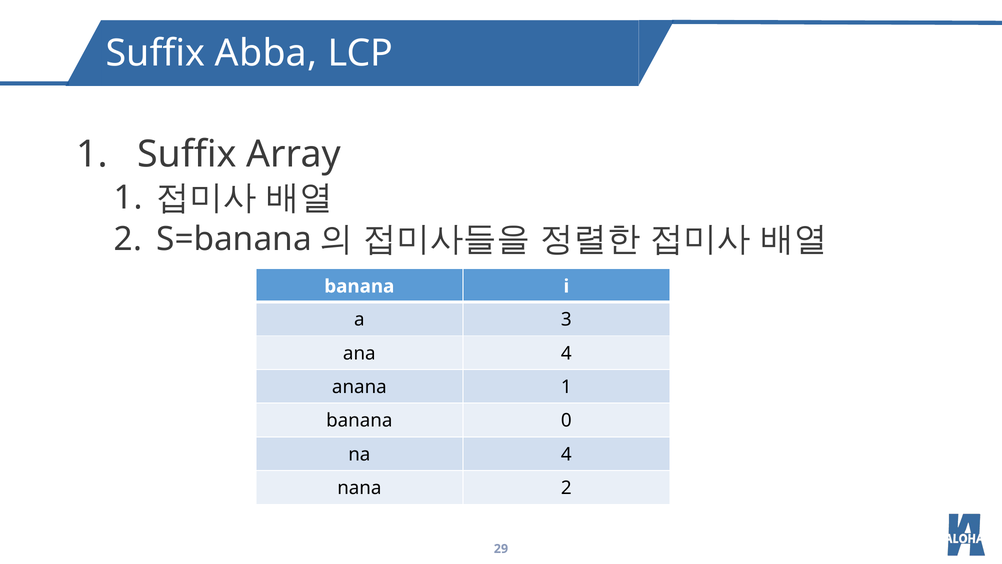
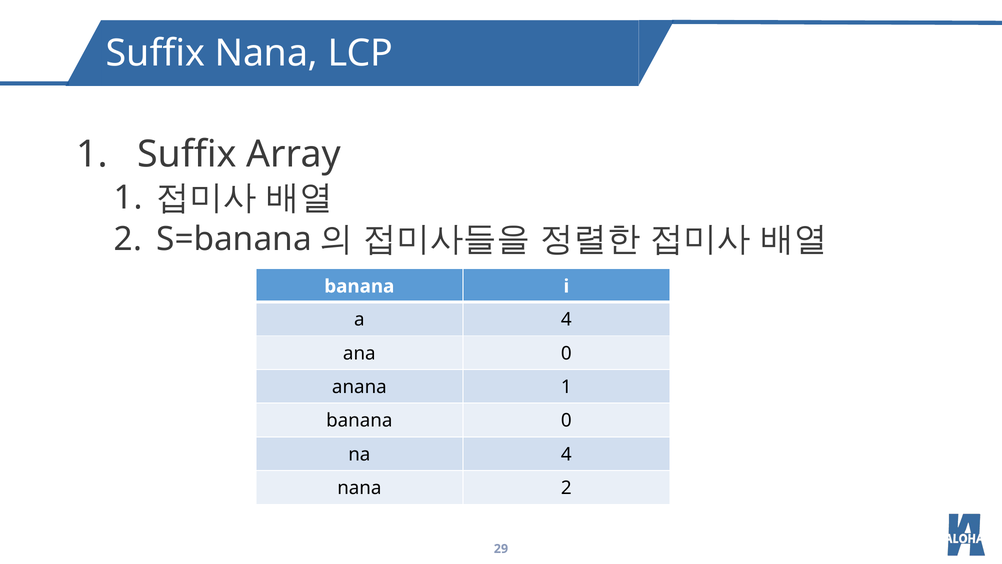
Suffix Abba: Abba -> Nana (266, 53)
a 3: 3 -> 4 (566, 319)
ana 4: 4 -> 0 (566, 353)
